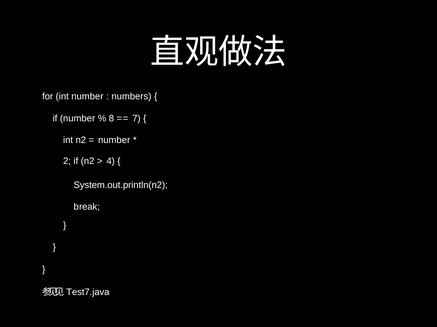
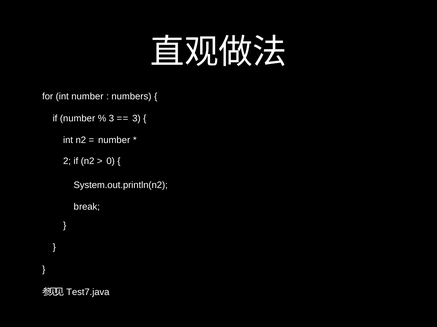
8: 8 -> 3 (111, 119)
7: 7 -> 3 (136, 119)
4: 4 -> 0 (111, 162)
